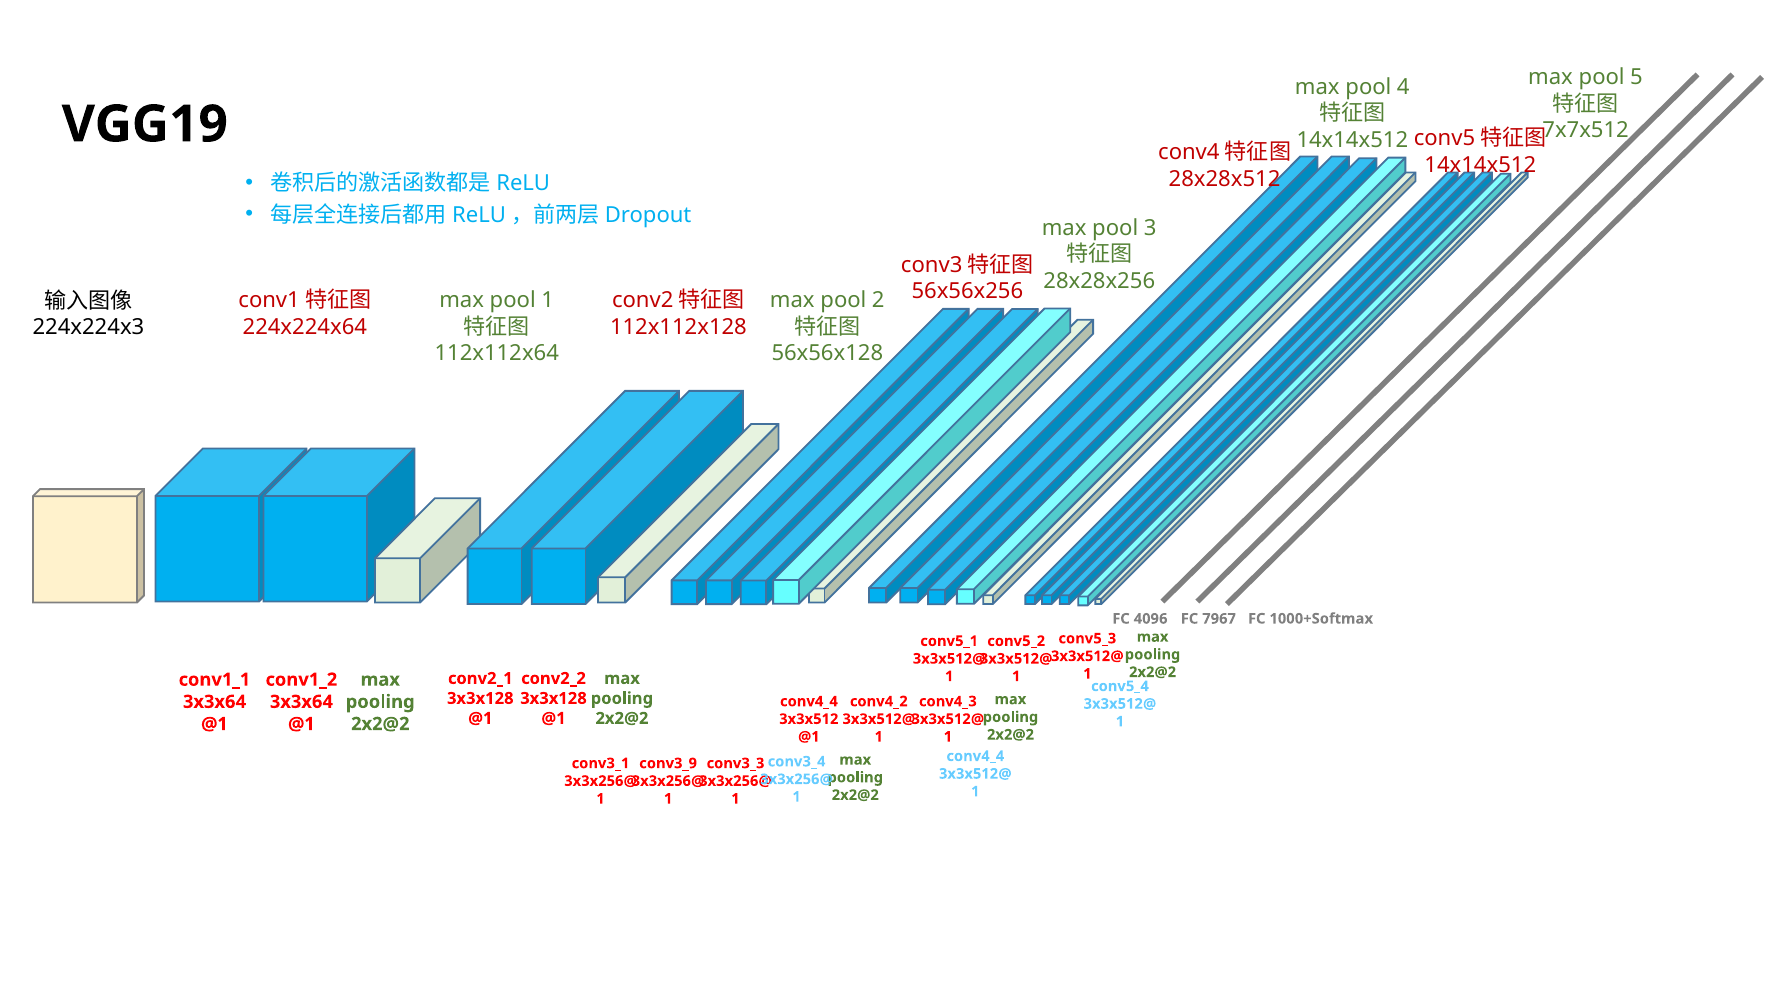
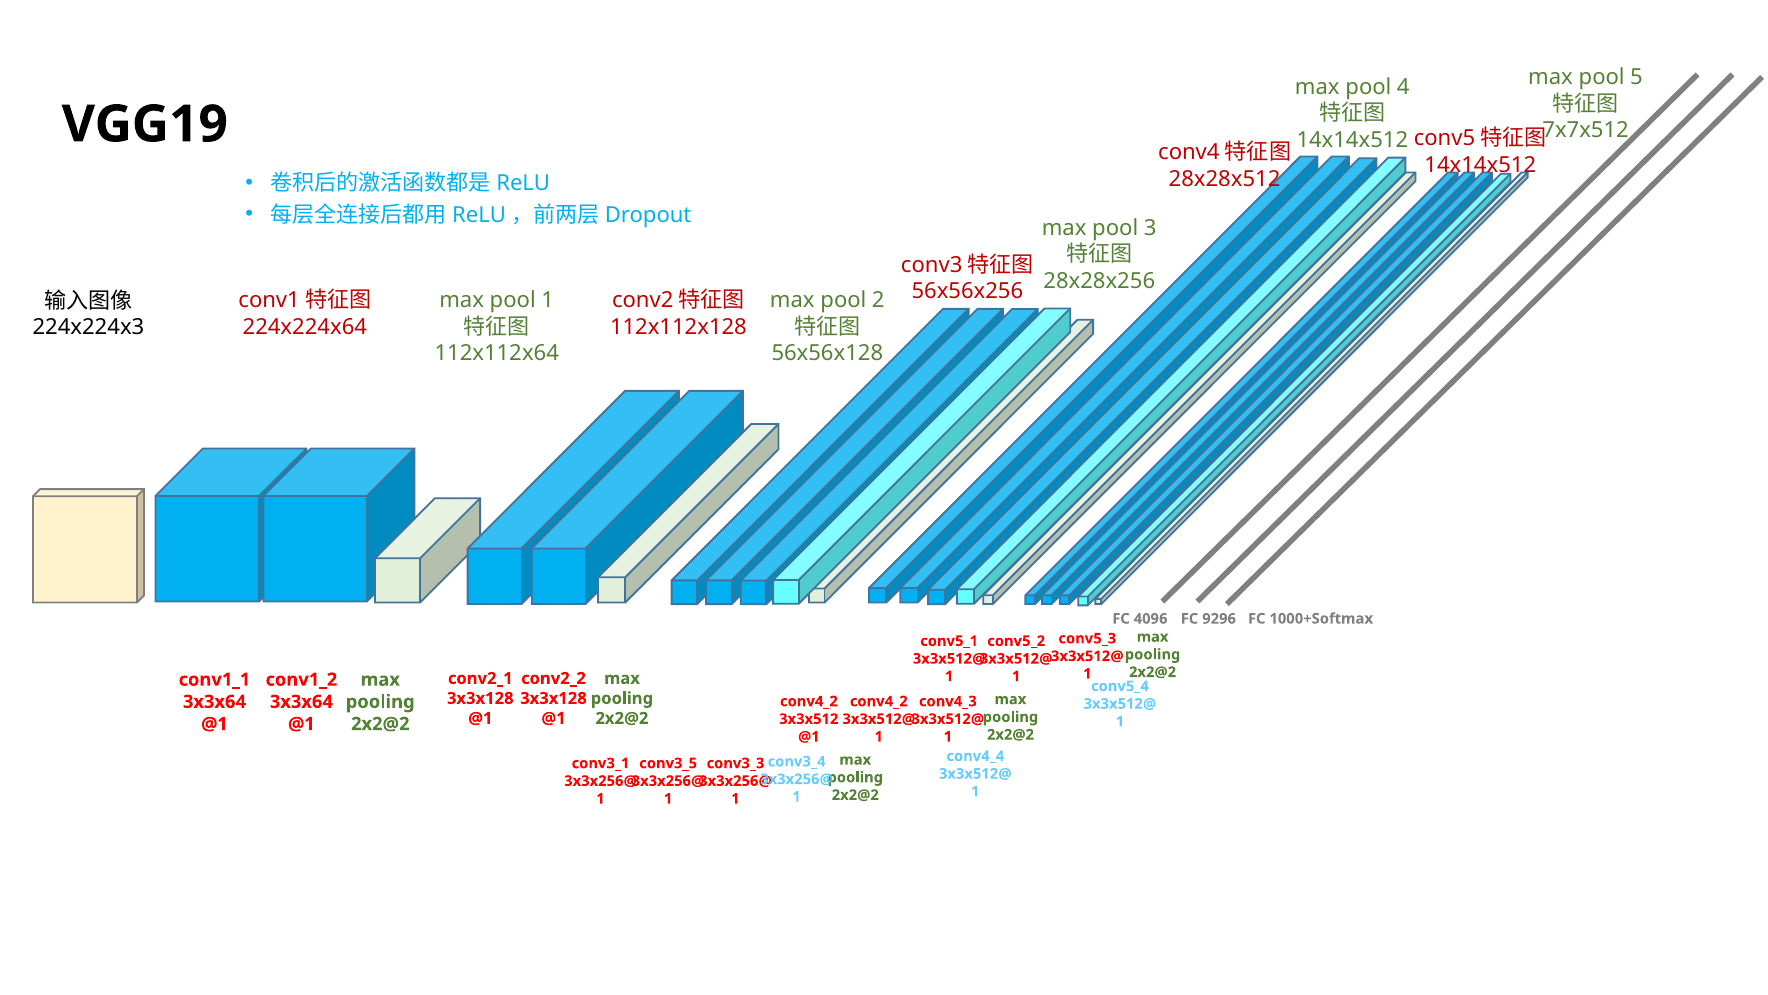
7967: 7967 -> 9296 (1219, 618)
conv4_4: conv4_4 -> conv4_2 (809, 701)
conv3_9: conv3_9 -> conv3_5 (668, 763)
